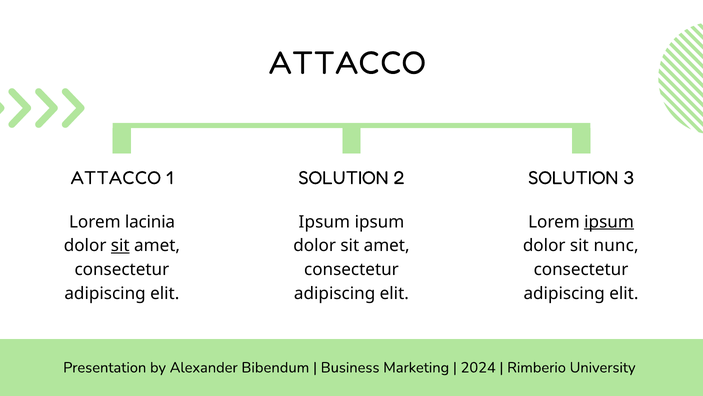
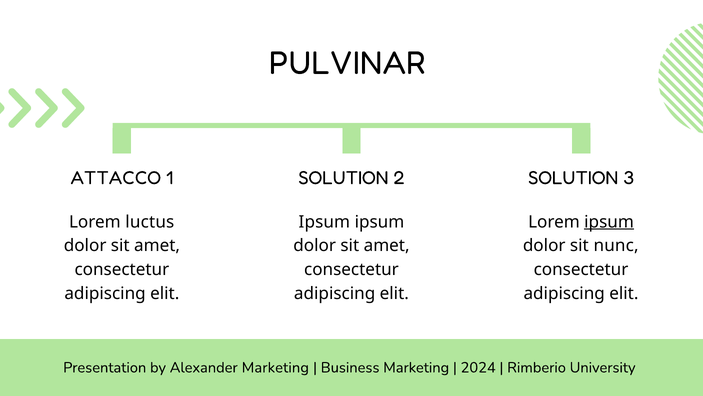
ATTACCO: ATTACCO -> PULVINAR (347, 63)
lacinia: lacinia -> luctus (150, 222)
sit underline: present -> none (120, 245)
Alexander Bibendum: Bibendum -> Marketing (275, 367)
